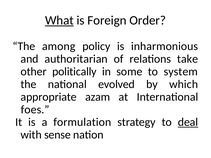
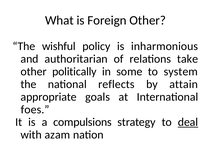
What underline: present -> none (59, 20)
Foreign Order: Order -> Other (148, 20)
among: among -> wishful (59, 46)
evolved: evolved -> reflects (116, 84)
which: which -> attain (184, 84)
azam: azam -> goals (98, 97)
formulation: formulation -> compulsions (82, 122)
sense: sense -> azam (57, 135)
